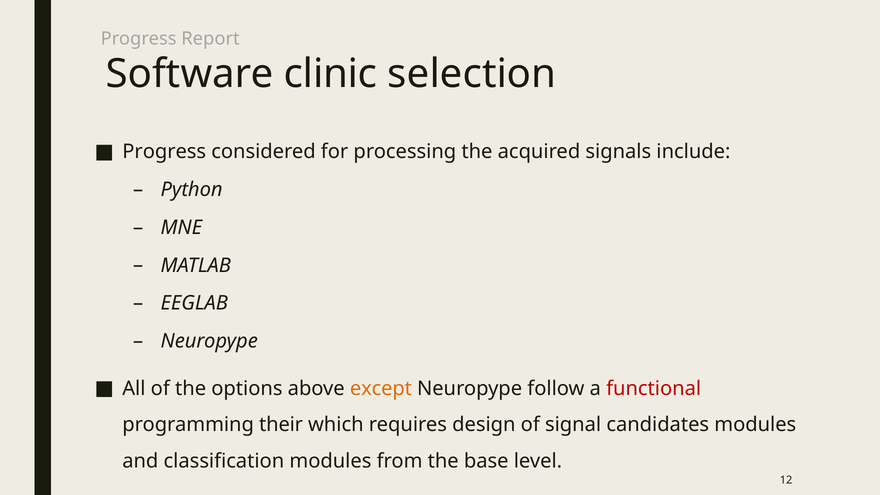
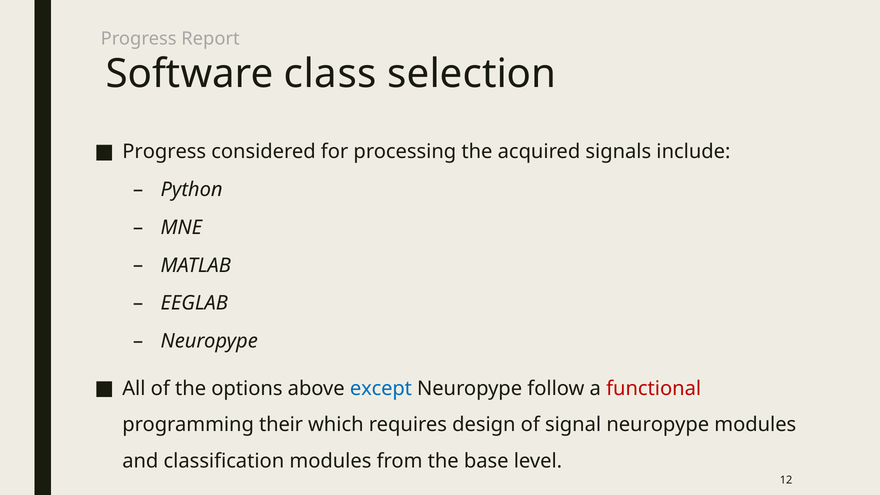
clinic: clinic -> class (330, 74)
except colour: orange -> blue (381, 388)
signal candidates: candidates -> neuropype (658, 425)
